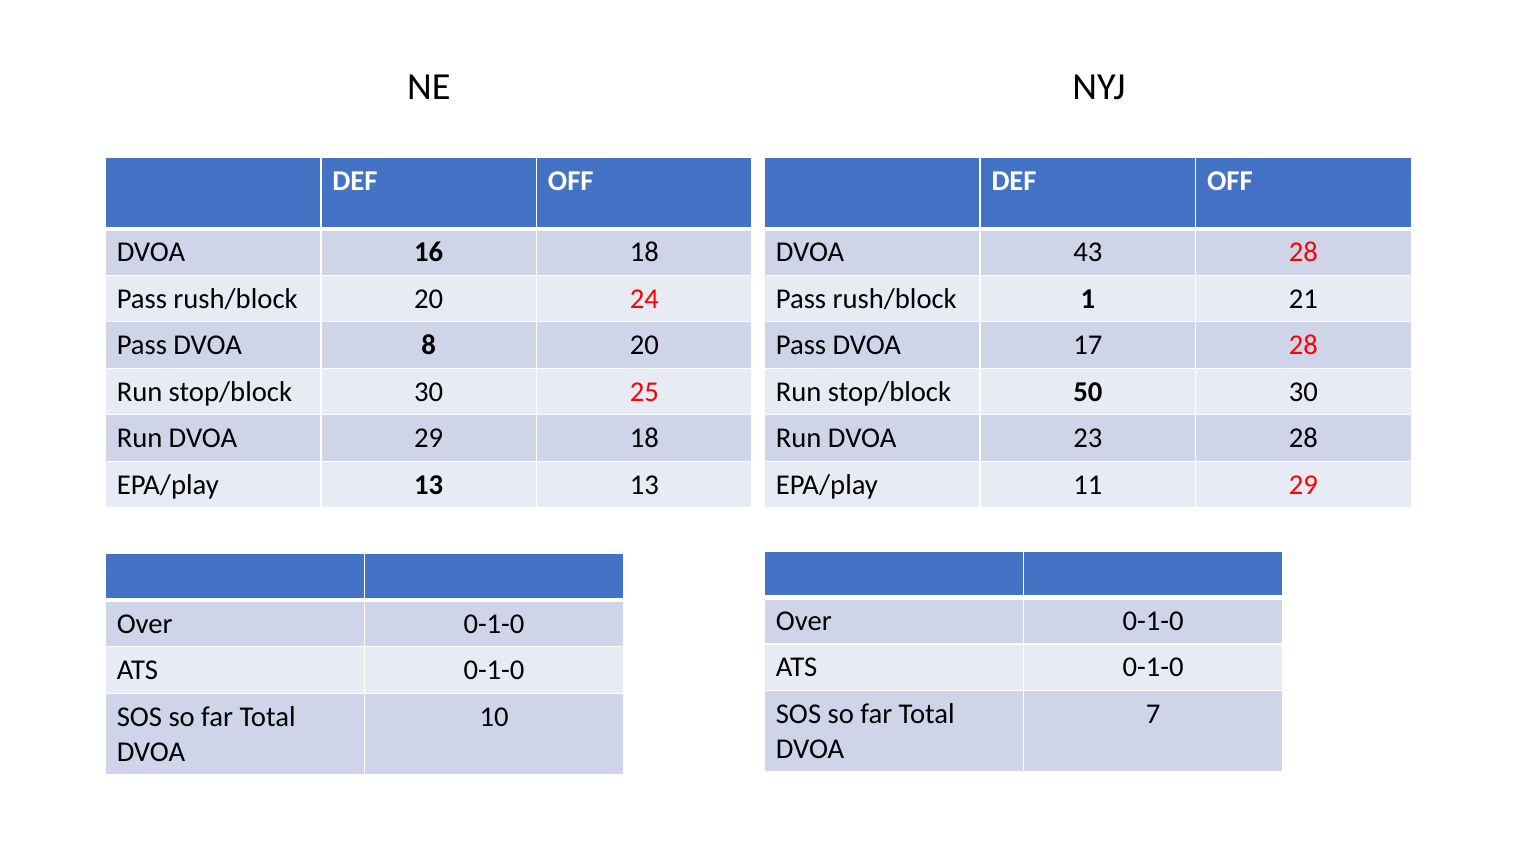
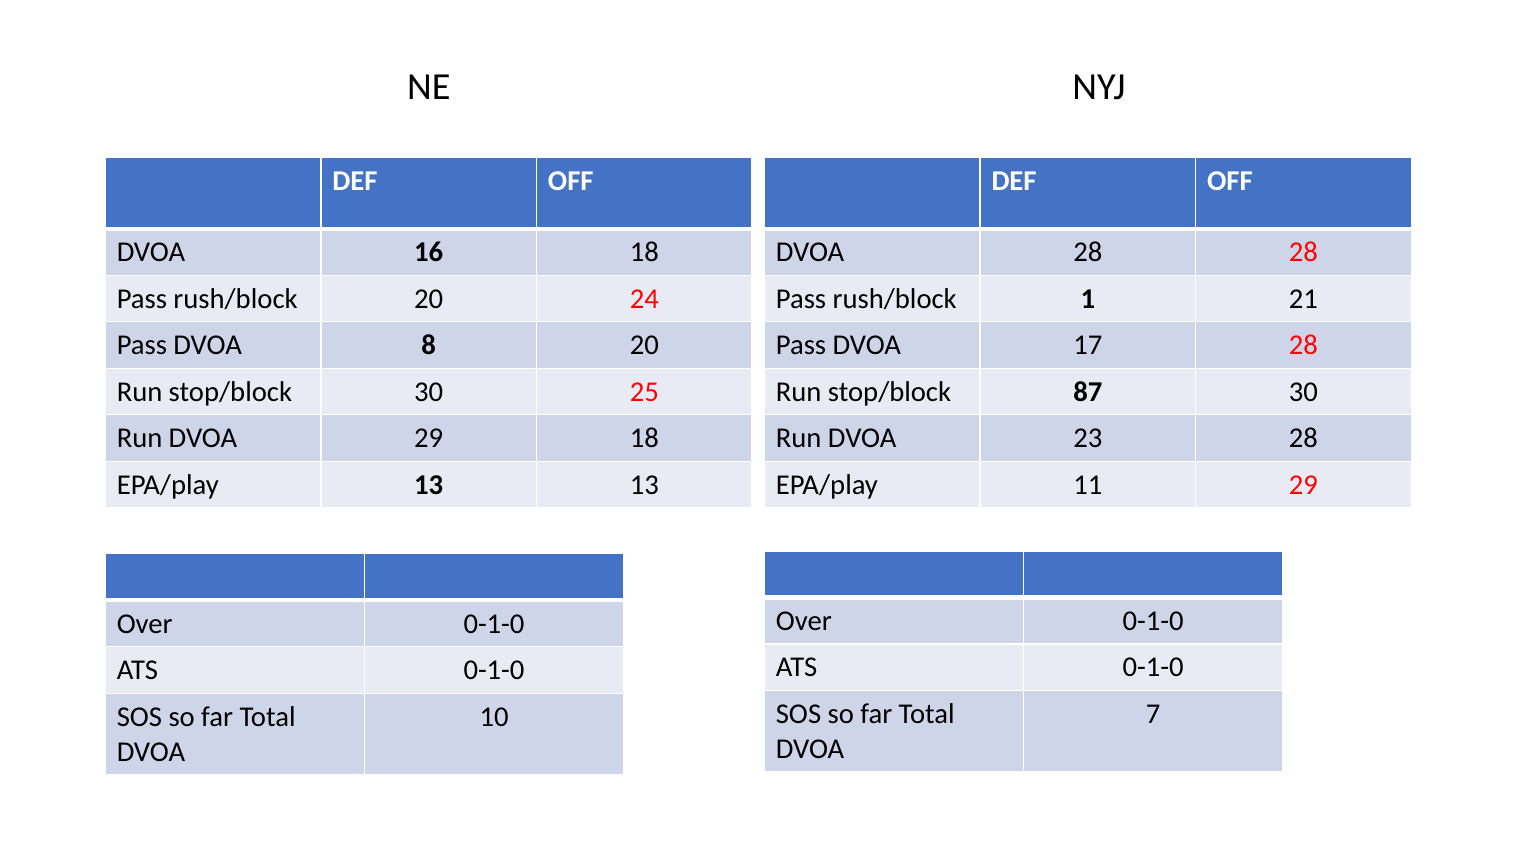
DVOA 43: 43 -> 28 (1088, 252)
50: 50 -> 87 (1088, 392)
